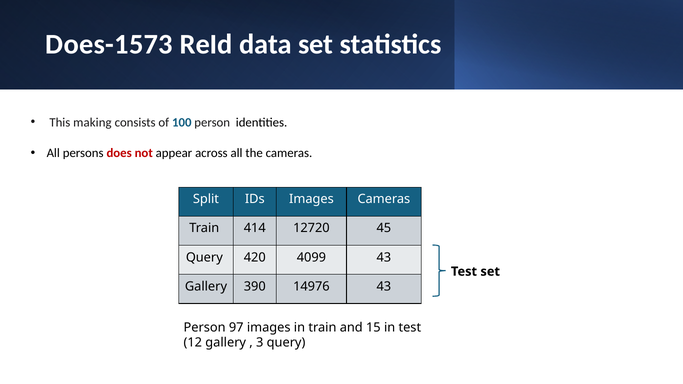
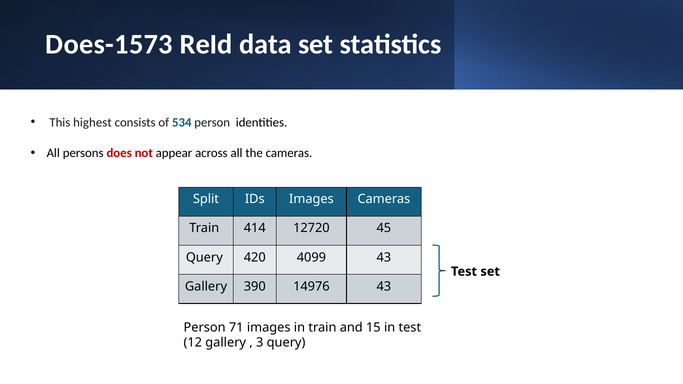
making: making -> highest (92, 122)
100: 100 -> 534 (182, 122)
97: 97 -> 71 (236, 328)
